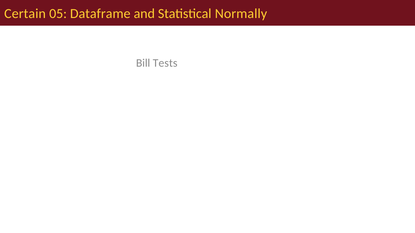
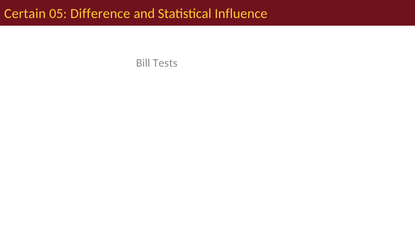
Dataframe: Dataframe -> Difference (100, 14)
Normally: Normally -> Influence (241, 14)
